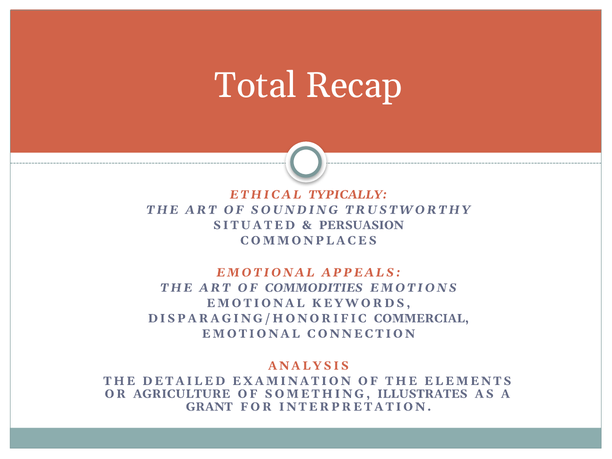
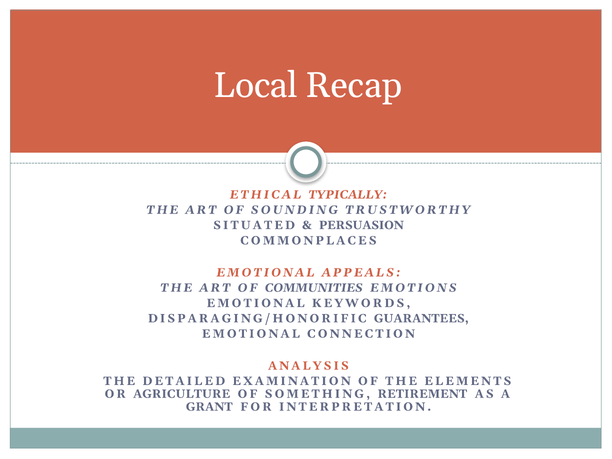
Total: Total -> Local (256, 85)
COMMODITIES: COMMODITIES -> COMMUNITIES (314, 288)
COMMERCIAL: COMMERCIAL -> GUARANTEES (421, 318)
ILLUSTRATES: ILLUSTRATES -> RETIREMENT (422, 394)
